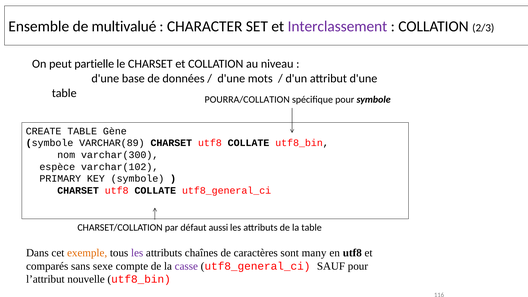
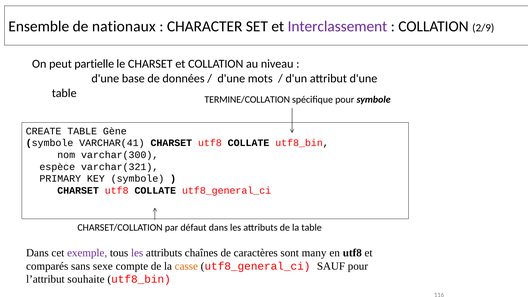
multivalué: multivalué -> nationaux (124, 27)
2/3: 2/3 -> 2/9 (483, 28)
POURRA/COLLATION: POURRA/COLLATION -> TERMINE/COLLATION (247, 100)
VARCHAR(89: VARCHAR(89 -> VARCHAR(41 (112, 143)
varchar(102: varchar(102 -> varchar(321 (120, 167)
défaut aussi: aussi -> dans (218, 228)
exemple colour: orange -> purple (87, 253)
casse colour: purple -> orange (186, 266)
nouvelle: nouvelle -> souhaite (86, 279)
